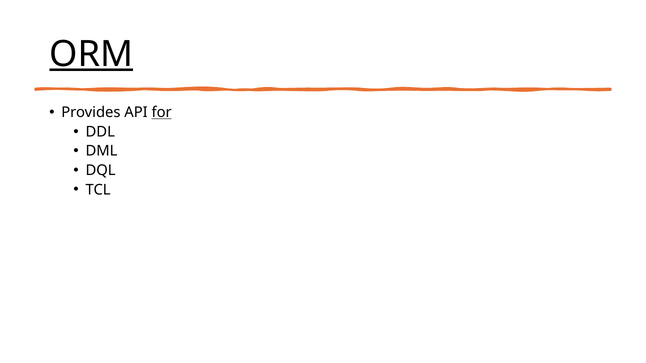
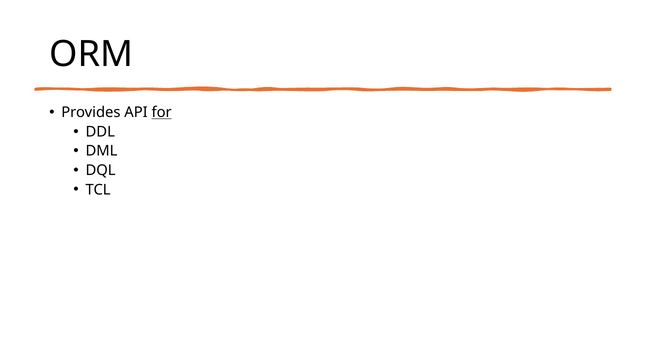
ORM underline: present -> none (91, 54)
